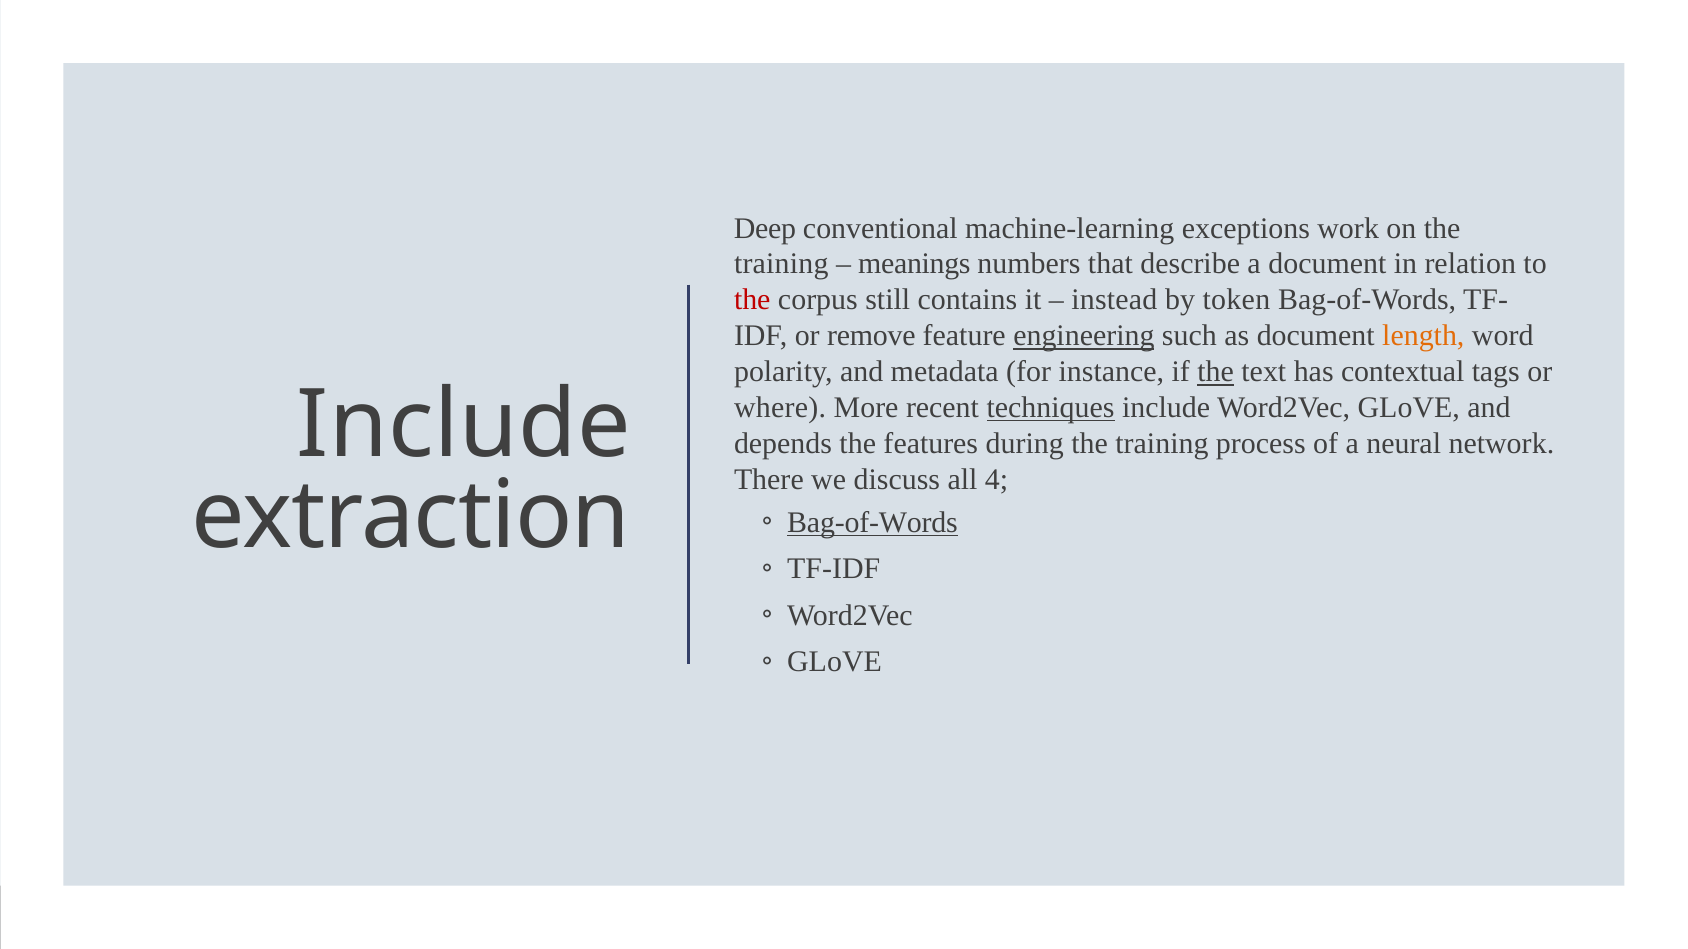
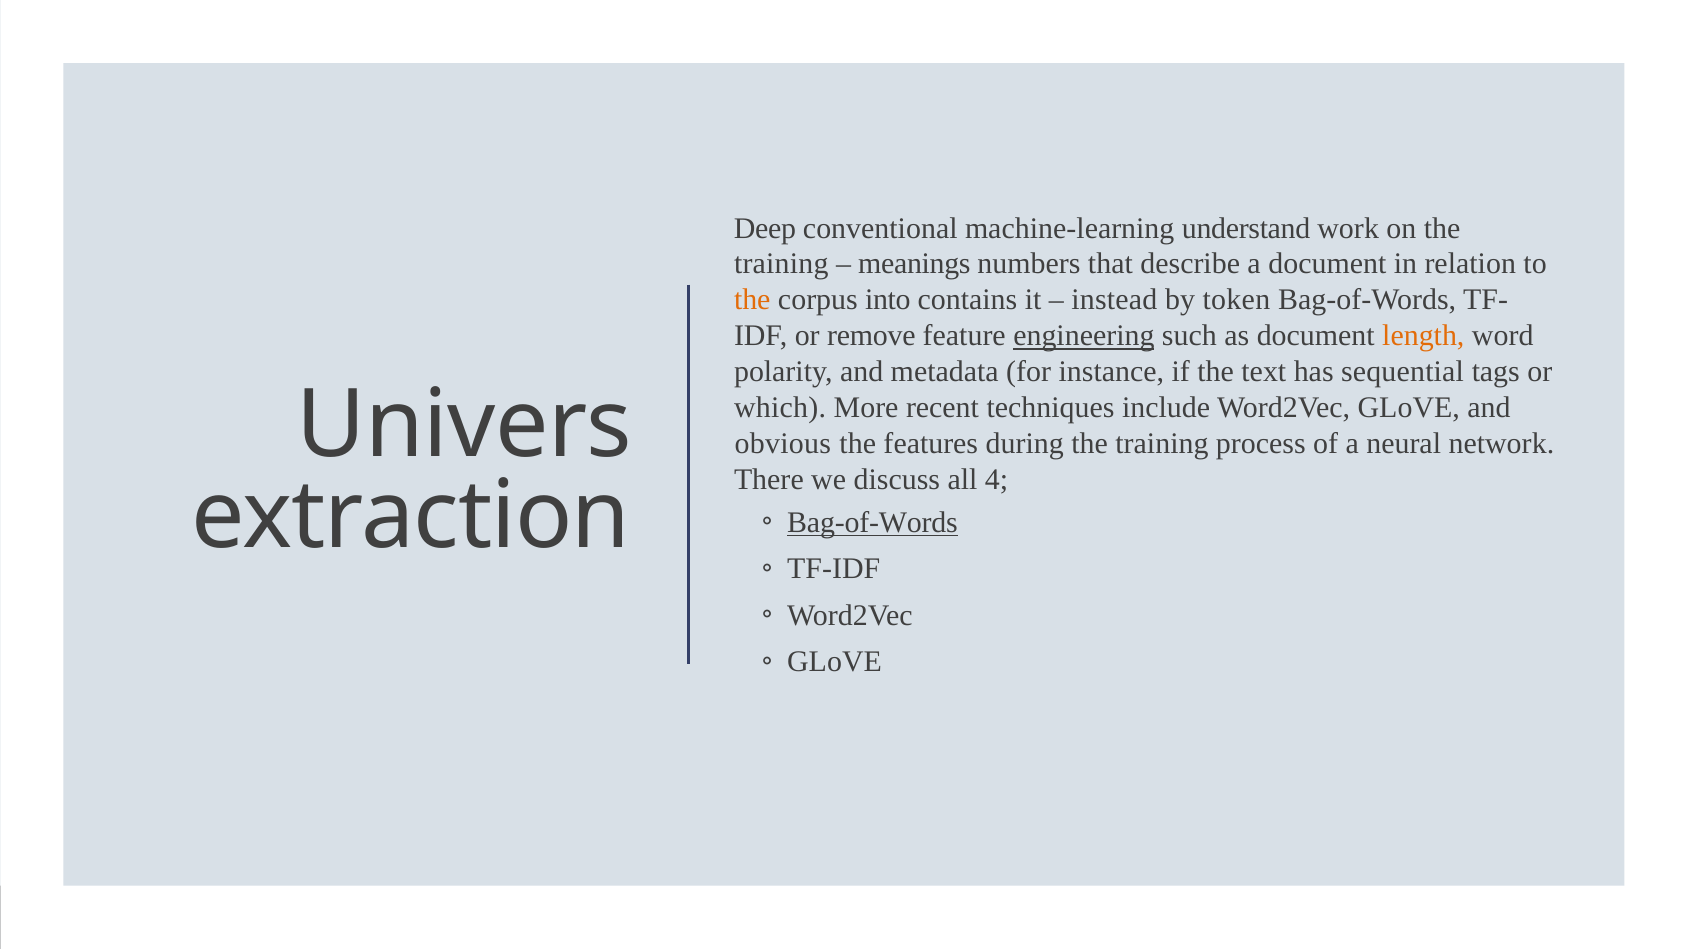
exceptions: exceptions -> understand (1246, 228)
the colour: red -> orange (752, 300)
still: still -> into (888, 300)
the underline: present -> none (1216, 372)
contextual: contextual -> sequential (1403, 372)
where: where -> which (780, 408)
techniques underline: present -> none (1051, 408)
Include: Include -> Univers (464, 426)
depends: depends -> obvious (783, 444)
